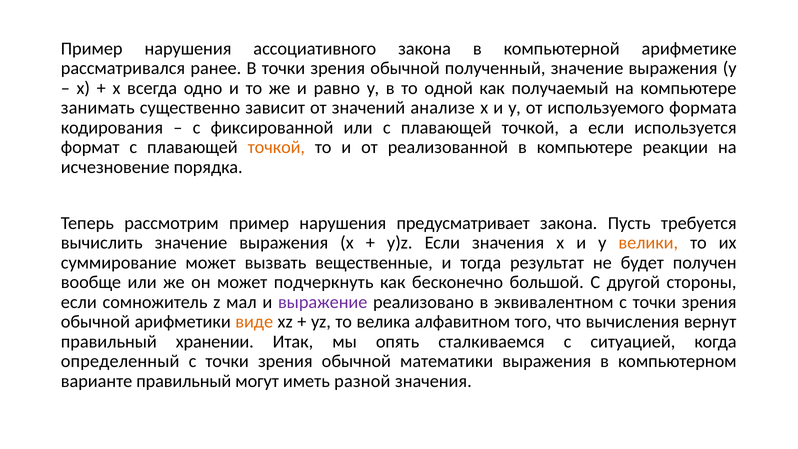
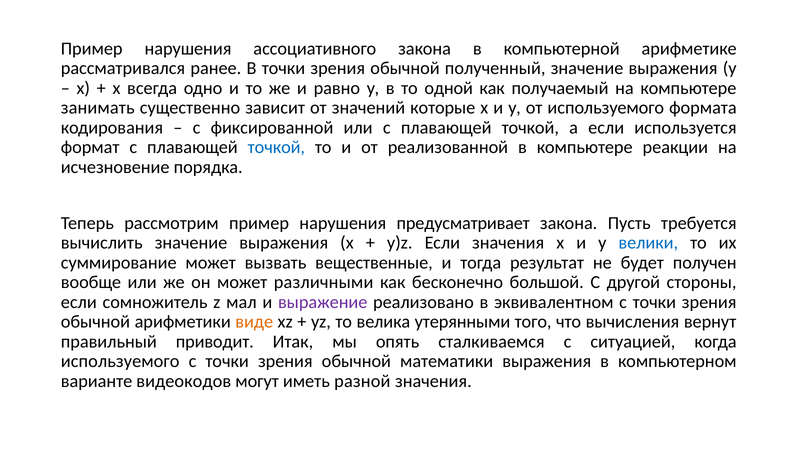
анализе: анализе -> которые (443, 108)
точкой colour: orange -> blue (276, 147)
велики colour: orange -> blue (648, 243)
подчеркнуть: подчеркнуть -> различными (324, 282)
алфавитном: алфавитном -> утерянными (463, 322)
хранении: хранении -> приводит (215, 342)
определенный: определенный -> используемого (120, 361)
варианте правильный: правильный -> видеокодов (184, 381)
